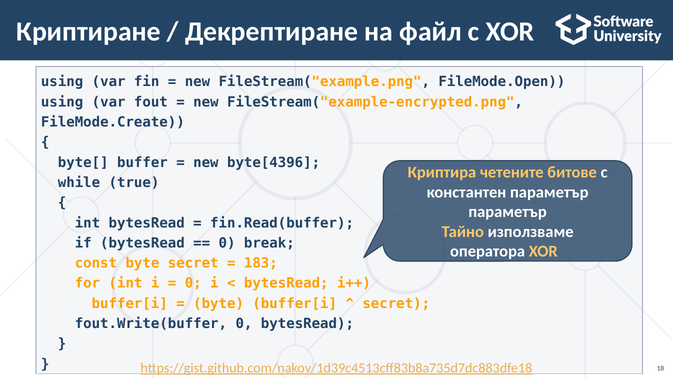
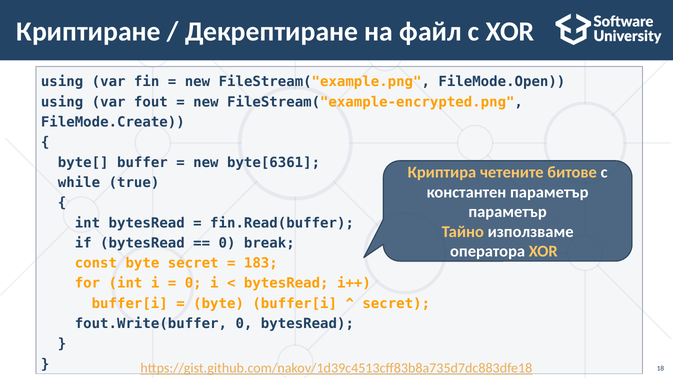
byte[4396: byte[4396 -> byte[6361 (274, 163)
